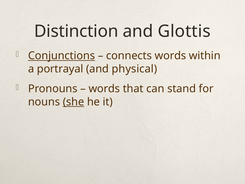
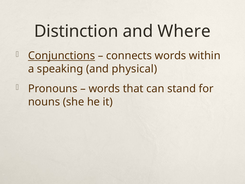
Glottis: Glottis -> Where (184, 31)
portrayal: portrayal -> speaking (60, 69)
she underline: present -> none (74, 102)
